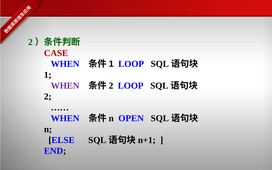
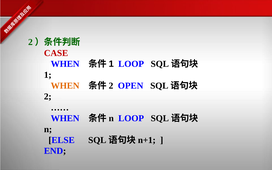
WHEN colour: purple -> orange (65, 86)
LOOP: LOOP -> OPEN (131, 86)
OPEN: OPEN -> LOOP (131, 118)
